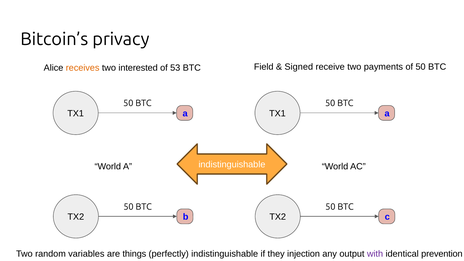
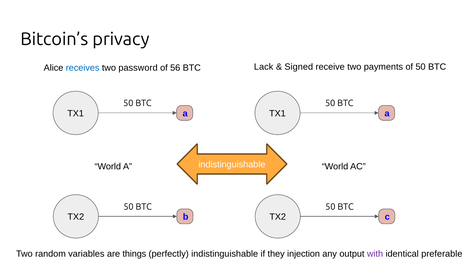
Field: Field -> Lack (264, 67)
receives colour: orange -> blue (83, 68)
interested: interested -> password (138, 68)
53: 53 -> 56 (175, 68)
prevention: prevention -> preferable (442, 254)
